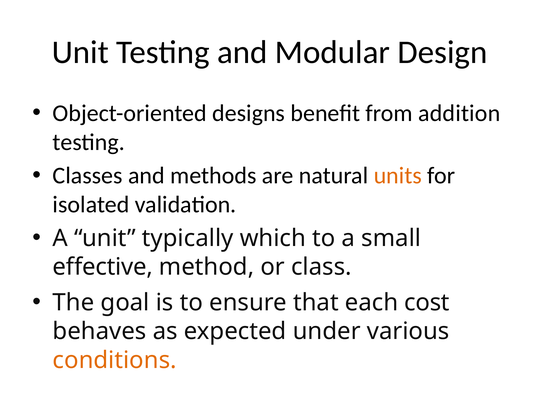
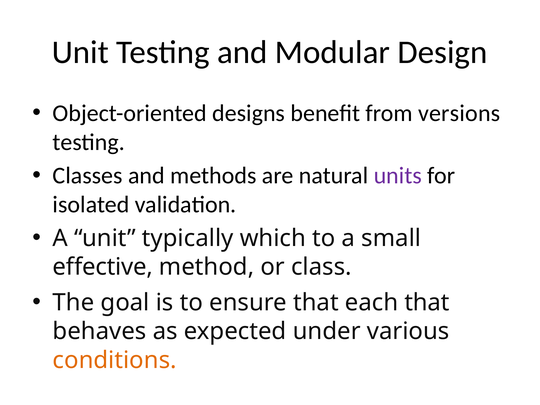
addition: addition -> versions (459, 113)
units colour: orange -> purple (398, 176)
each cost: cost -> that (427, 302)
